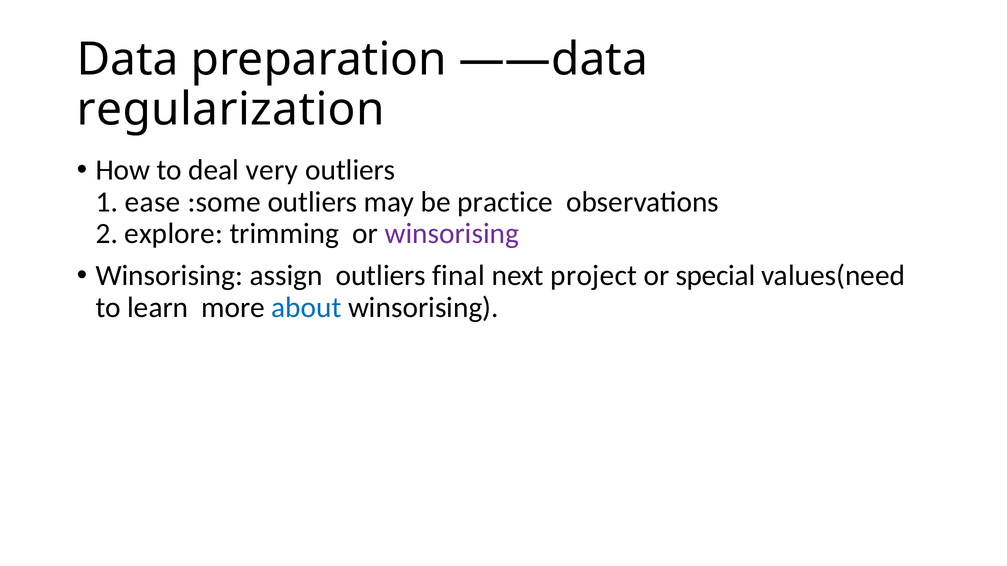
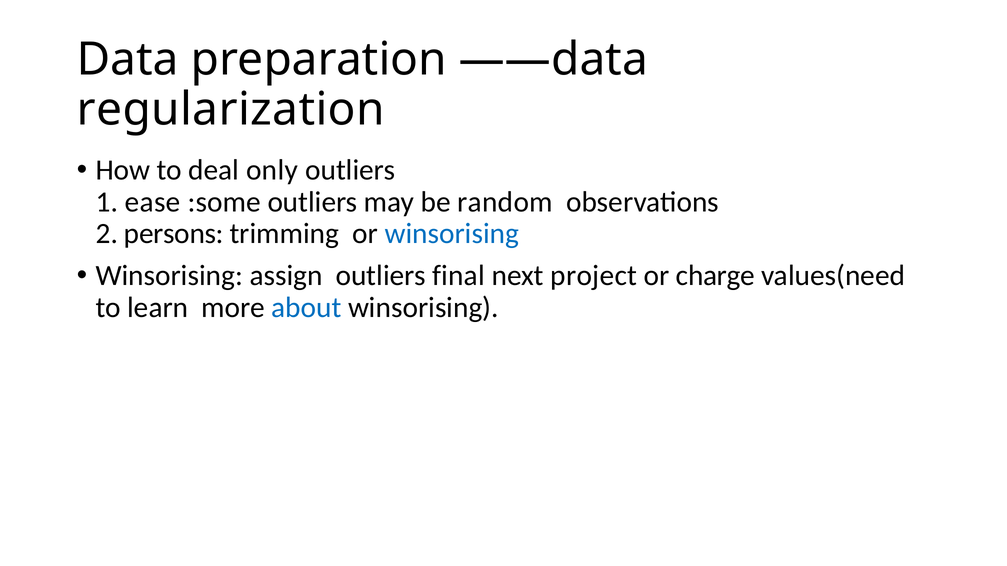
very: very -> only (272, 170)
practice: practice -> random (505, 202)
explore: explore -> persons (174, 234)
winsorising colour: purple -> blue (452, 234)
special: special -> charge (715, 276)
